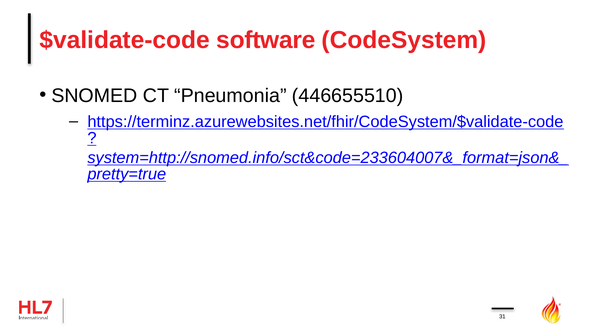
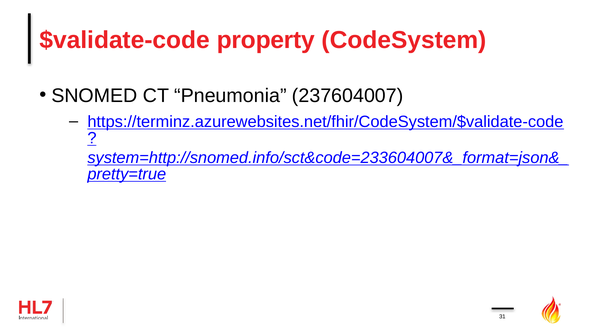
software: software -> property (266, 40)
446655510: 446655510 -> 237604007 (348, 96)
